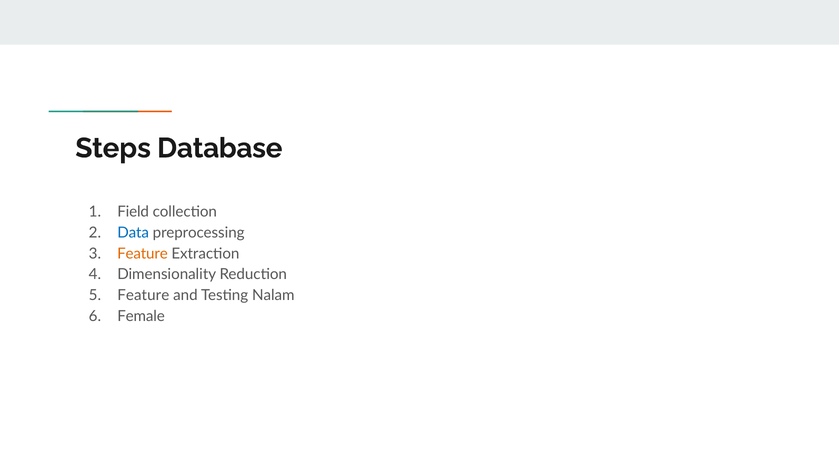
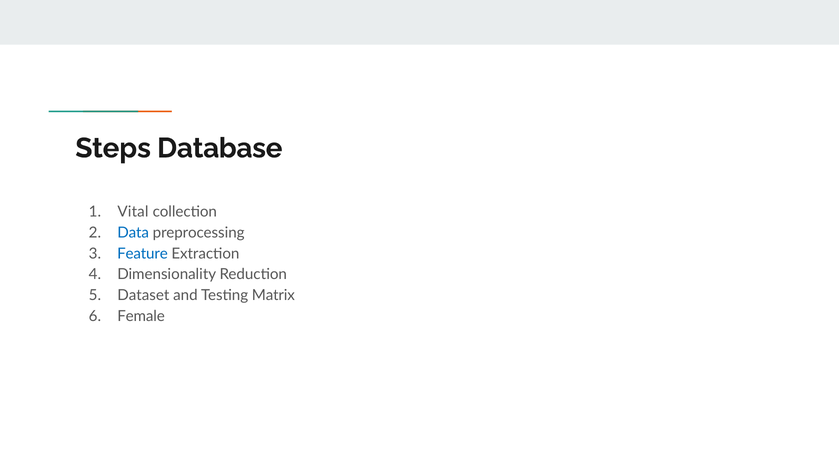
Field: Field -> Vital (133, 212)
Feature colour: orange -> blue (142, 254)
Feature: Feature -> Dataset (143, 295)
Nalam: Nalam -> Matrix (273, 295)
